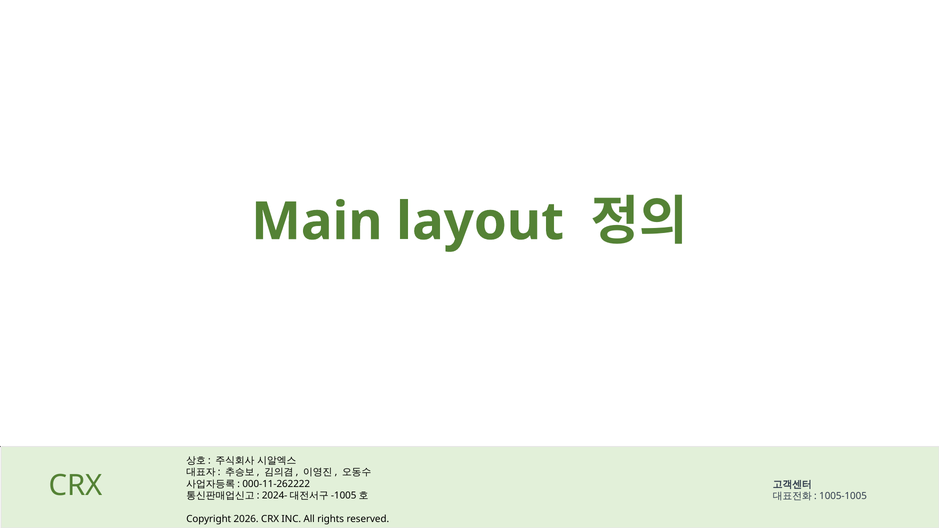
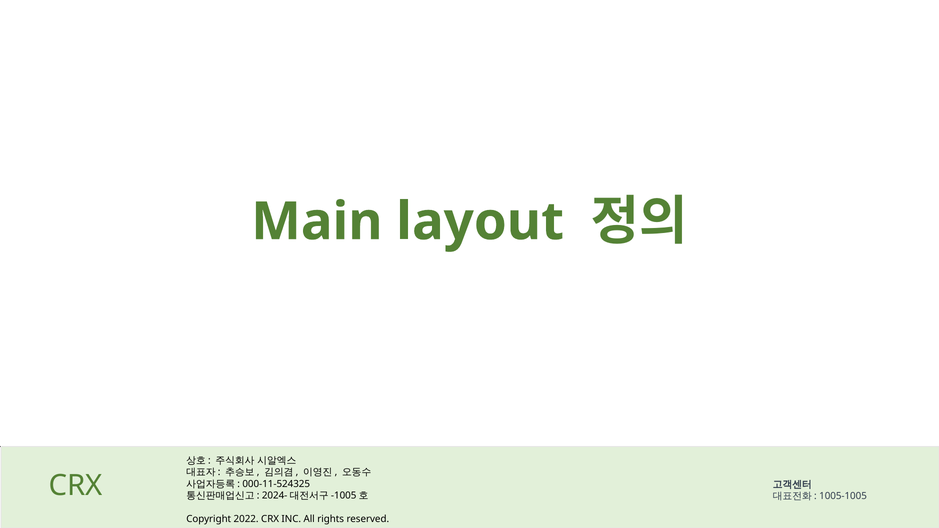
000-11-262222: 000-11-262222 -> 000-11-524325 (276, 484)
2026: 2026 -> 2022 (246, 519)
